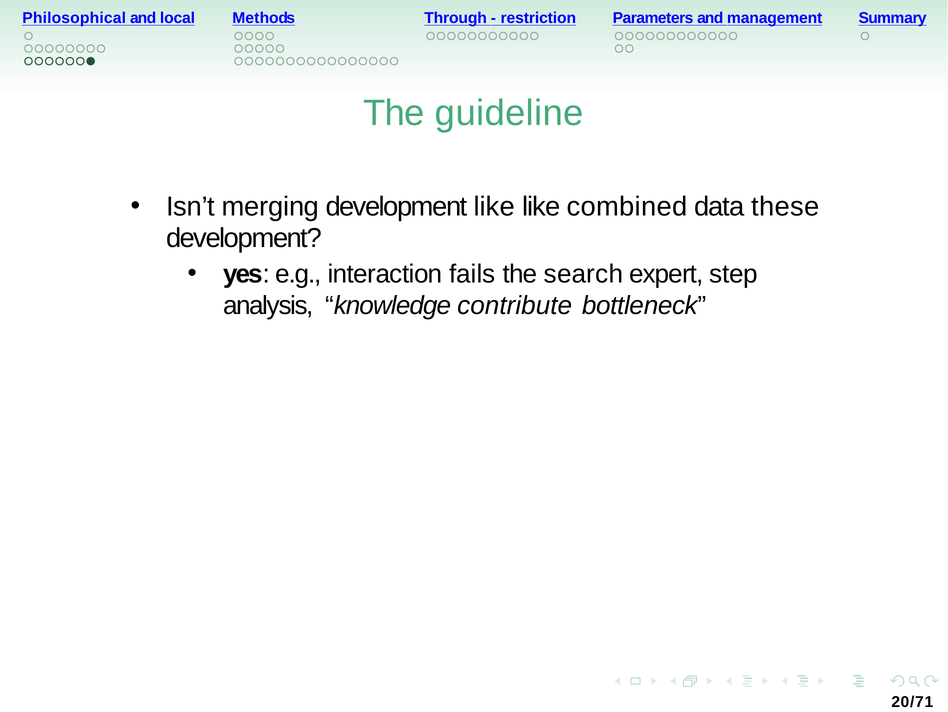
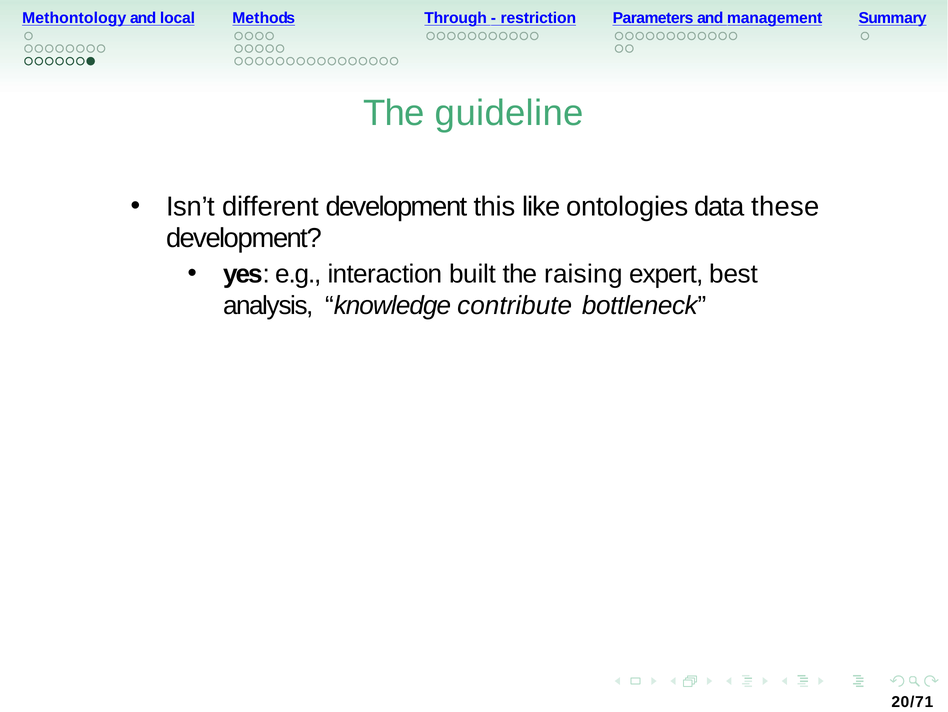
Philosophical: Philosophical -> Methontology (74, 18)
merging: merging -> different (271, 207)
development like: like -> this (494, 207)
combined: combined -> ontologies (627, 207)
fails: fails -> built (473, 274)
search: search -> raising (583, 274)
step: step -> best (734, 274)
